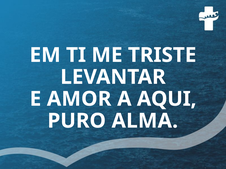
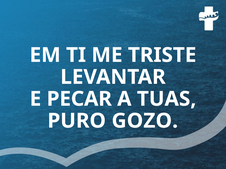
AMOR: AMOR -> PECAR (79, 99)
AQUI: AQUI -> TUAS (167, 99)
ALMA: ALMA -> GOZO (145, 121)
